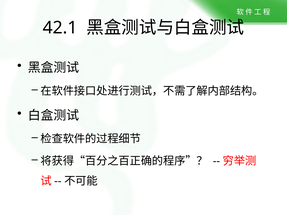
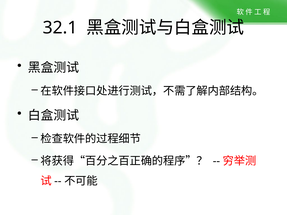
42.1: 42.1 -> 32.1 (60, 28)
